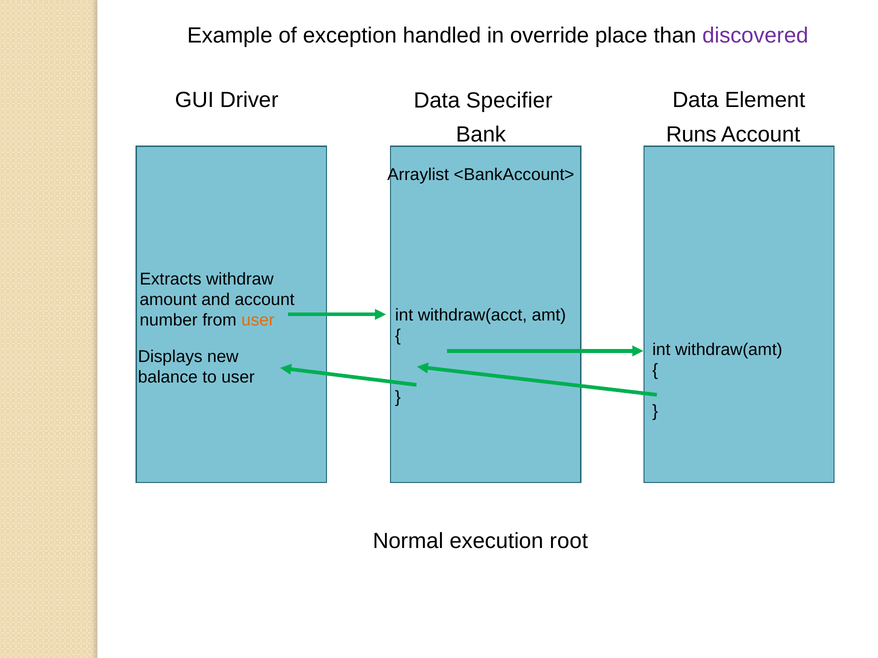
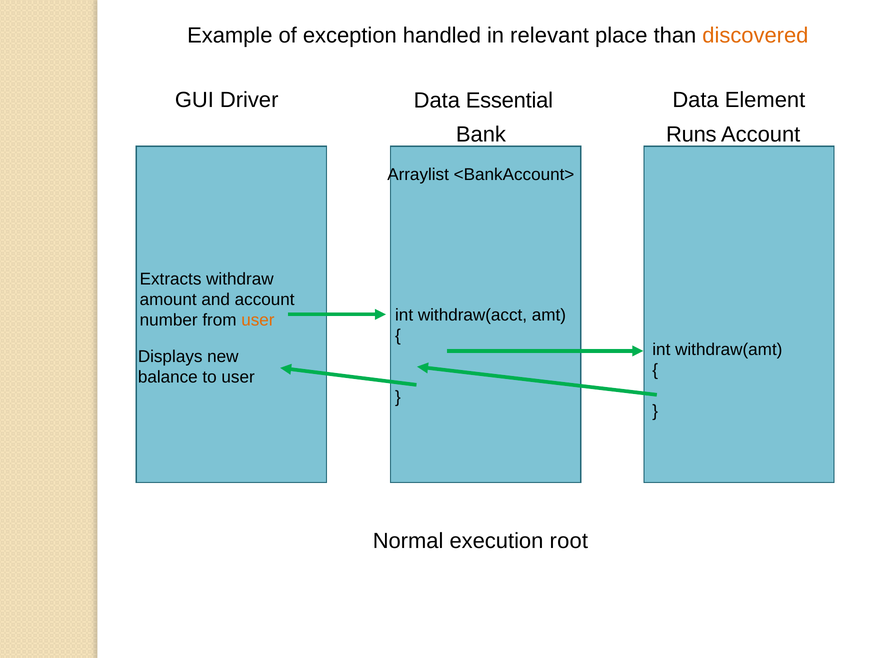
override: override -> relevant (550, 35)
discovered colour: purple -> orange (755, 35)
Specifier: Specifier -> Essential (509, 101)
